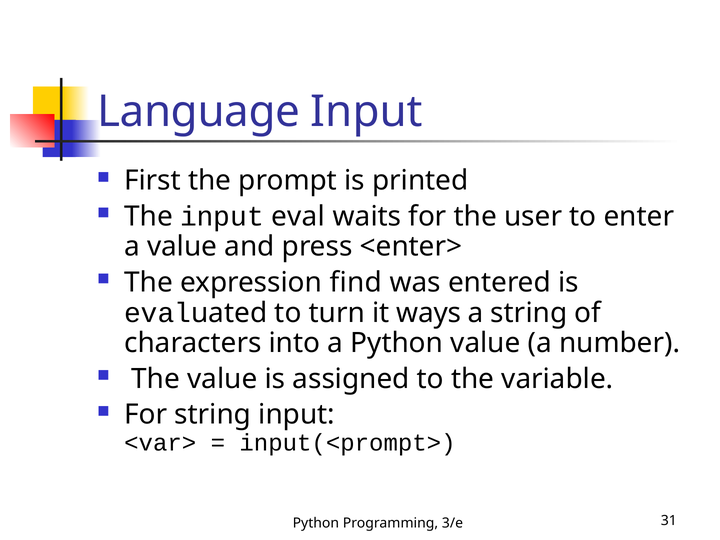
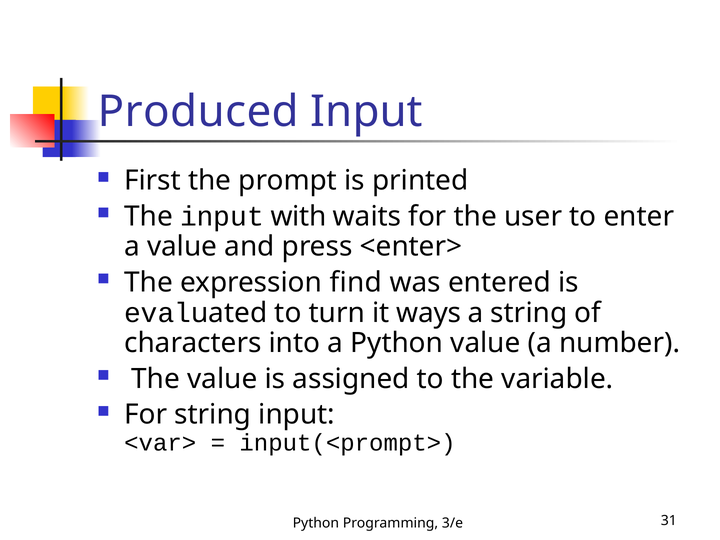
Language: Language -> Produced (198, 112)
input eval: eval -> with (298, 216)
